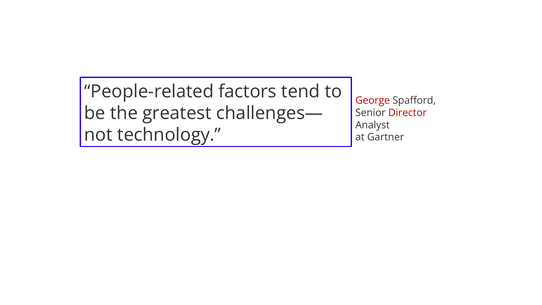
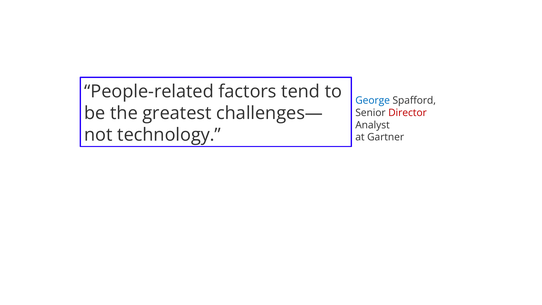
George colour: red -> blue (373, 101)
